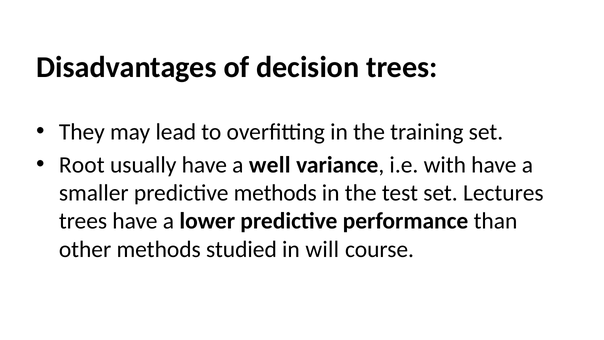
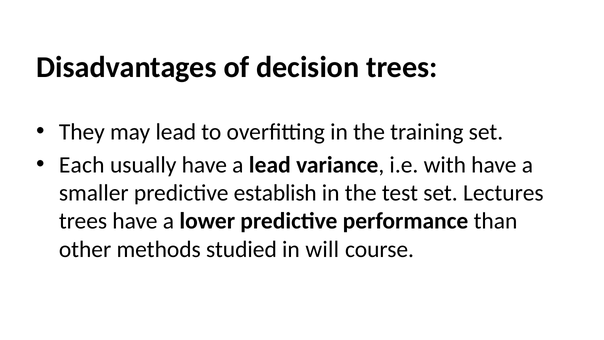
Root: Root -> Each (82, 165)
a well: well -> lead (270, 165)
predictive methods: methods -> establish (275, 193)
